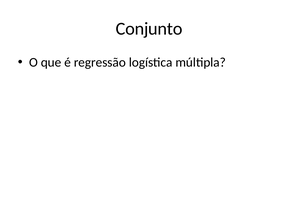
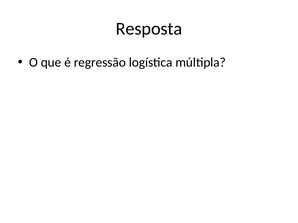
Conjunto: Conjunto -> Resposta (149, 29)
